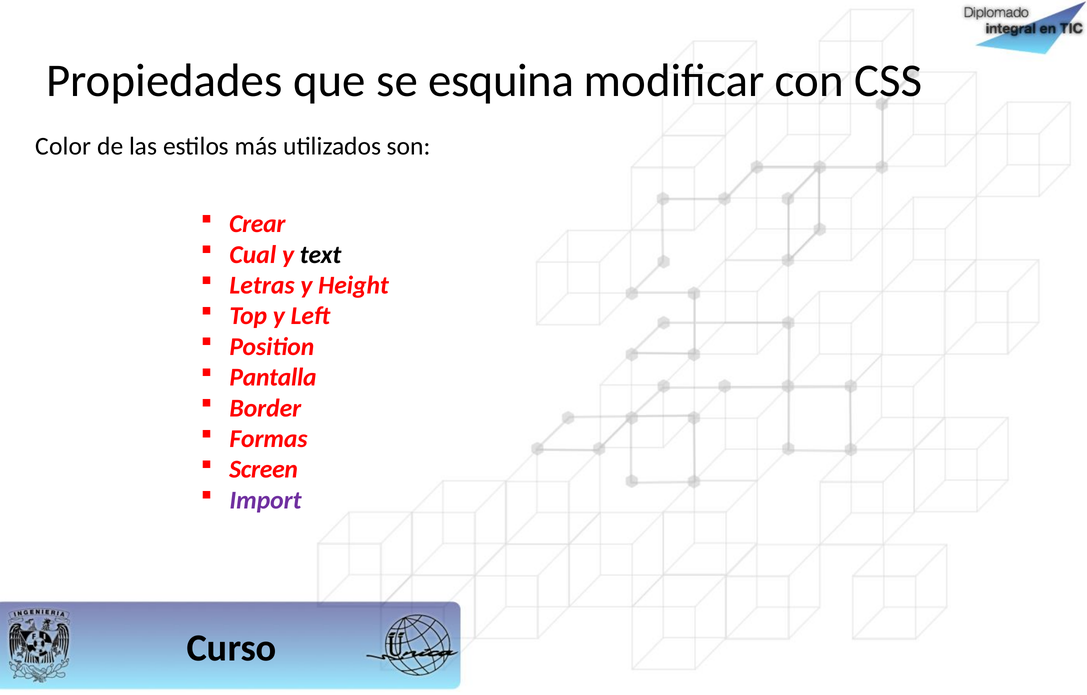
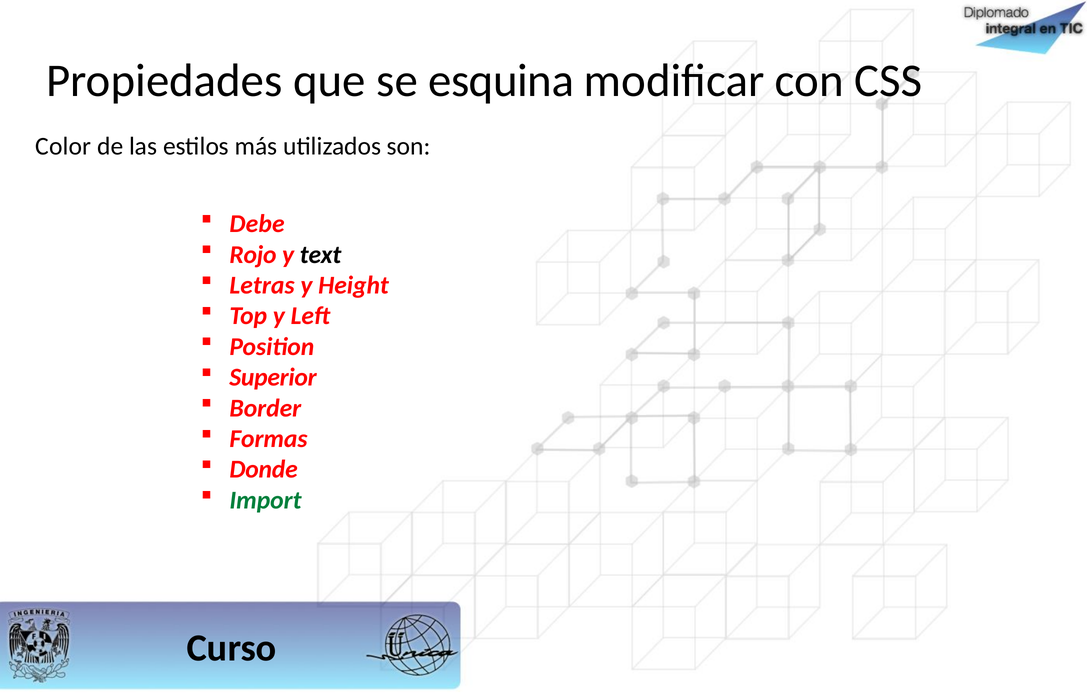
Crear: Crear -> Debe (257, 224)
Cual: Cual -> Rojo (253, 254)
Pantalla: Pantalla -> Superior (273, 377)
Screen: Screen -> Donde (264, 469)
Import colour: purple -> green (266, 500)
